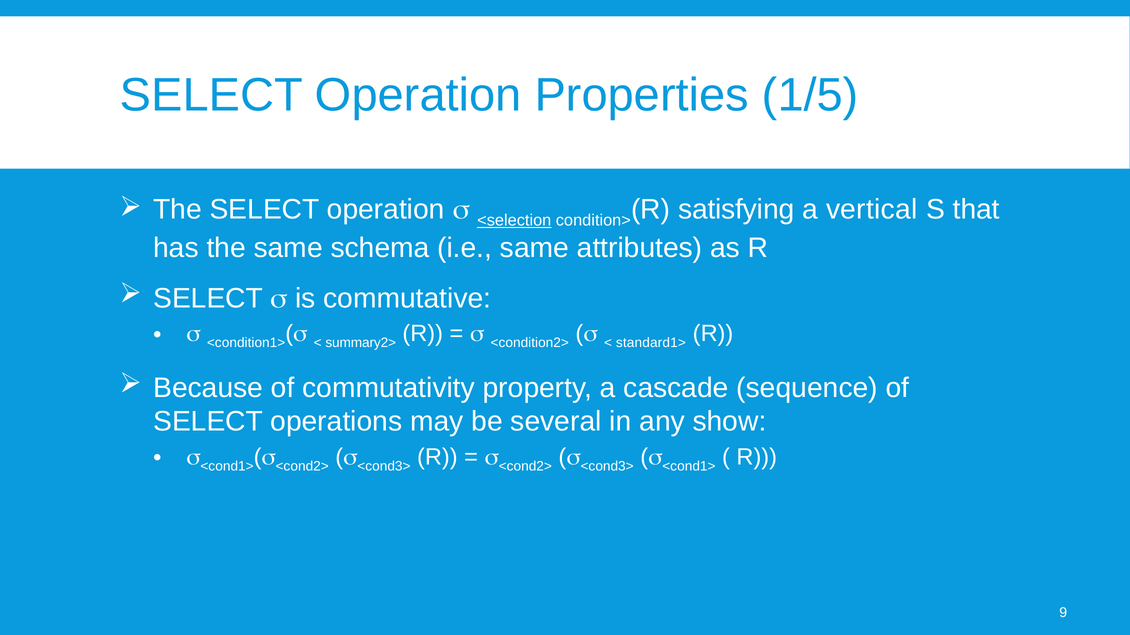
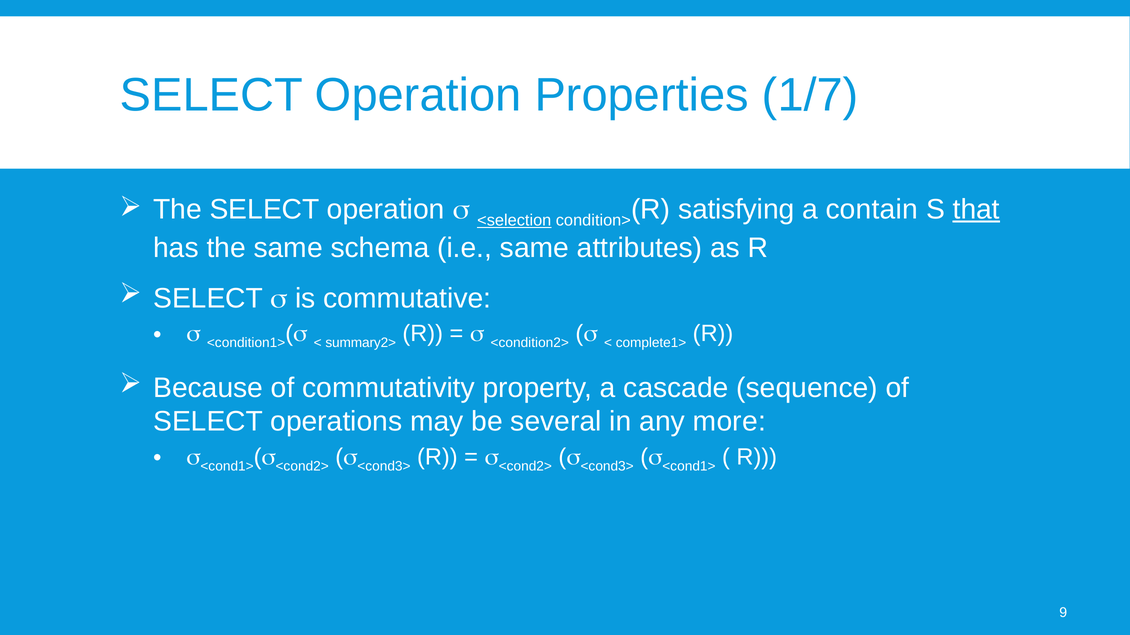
1/5: 1/5 -> 1/7 (810, 95)
vertical: vertical -> contain (872, 210)
that underline: none -> present (976, 210)
standard1>: standard1> -> complete1> (651, 343)
show: show -> more (729, 422)
